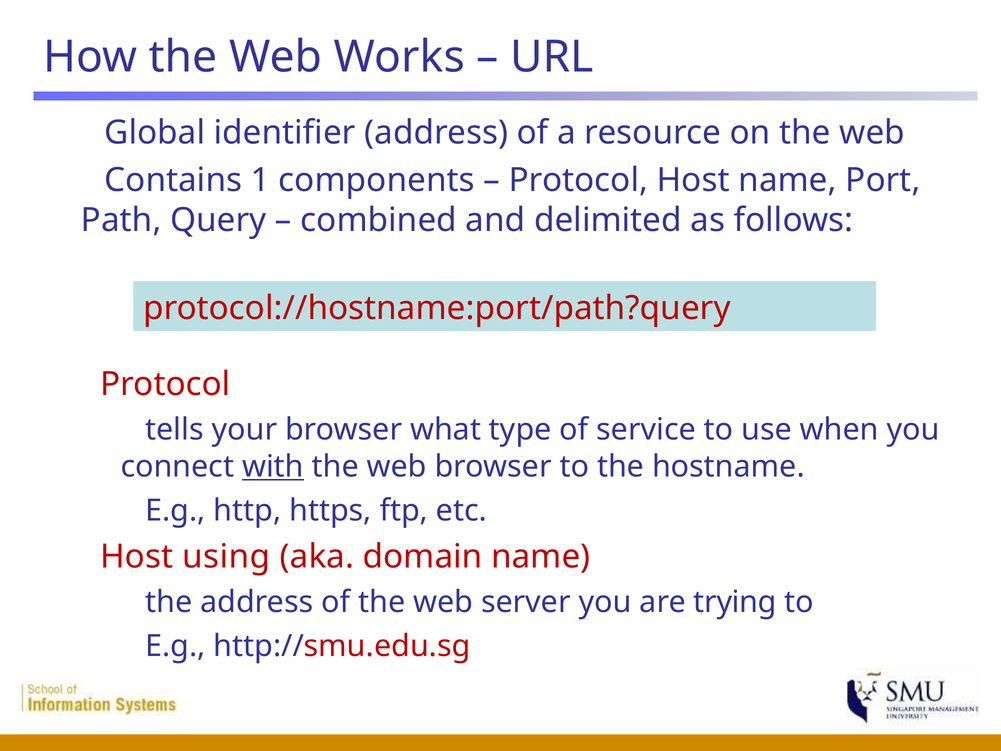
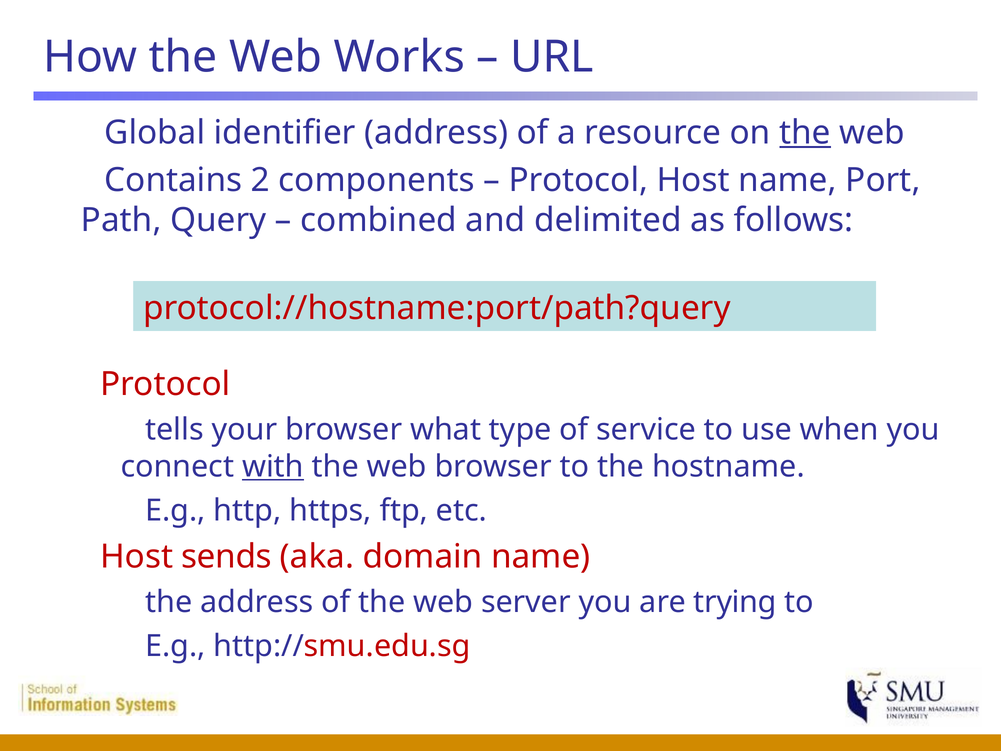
the underline: none -> present (805, 132)
1: 1 -> 2 (260, 180)
using: using -> sends (227, 557)
